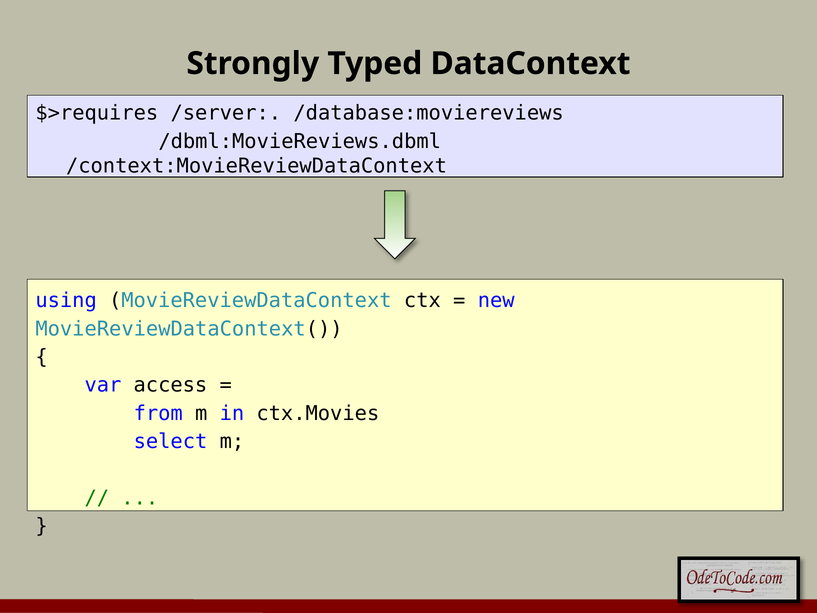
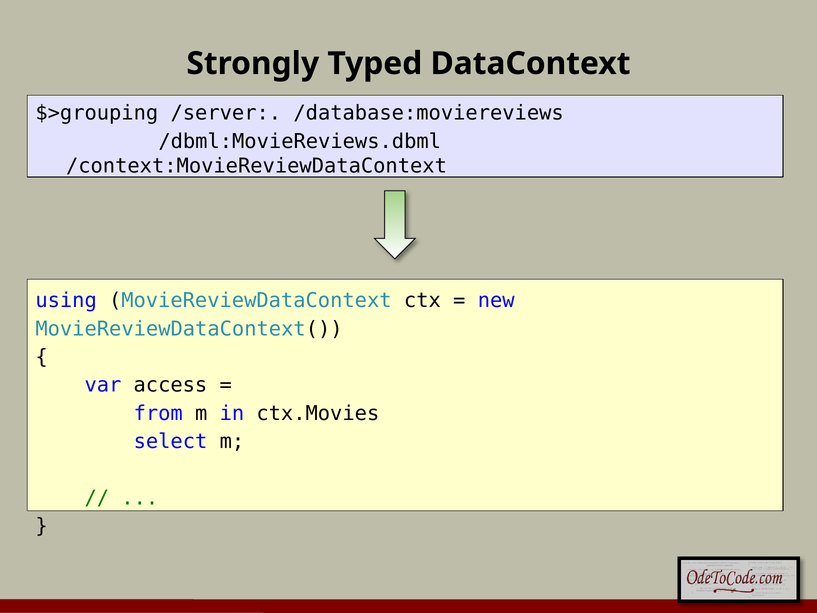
$>requires: $>requires -> $>grouping (97, 113)
